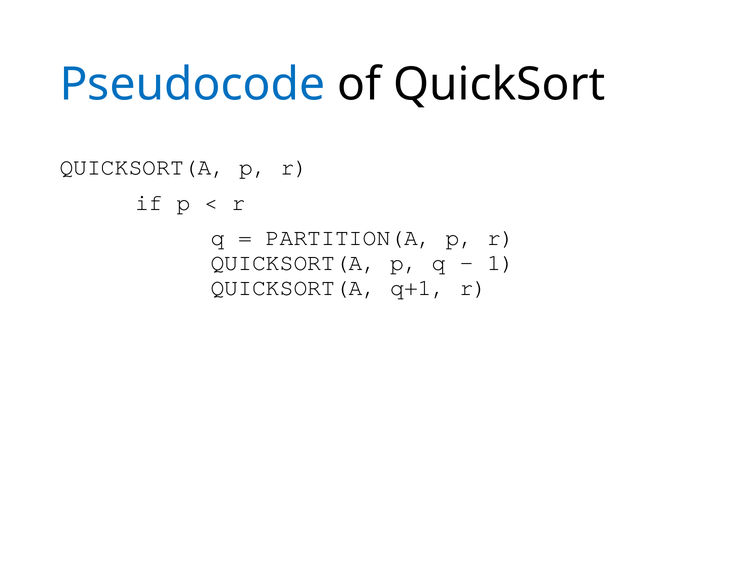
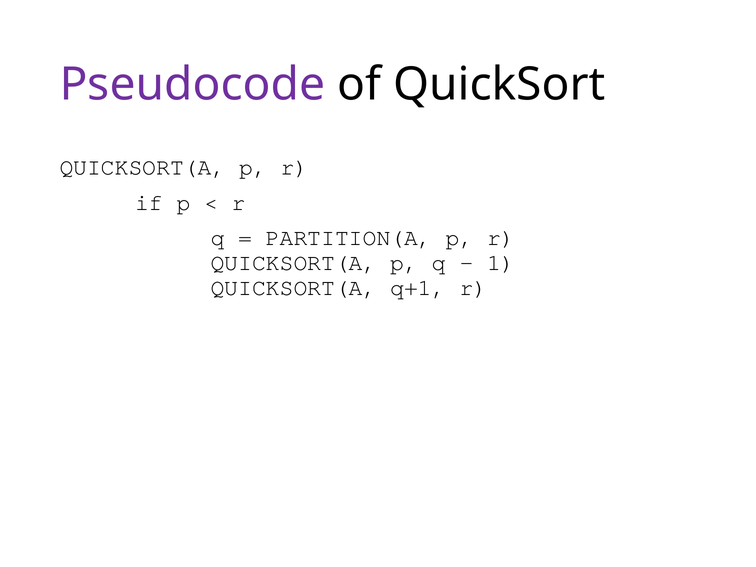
Pseudocode colour: blue -> purple (192, 85)
